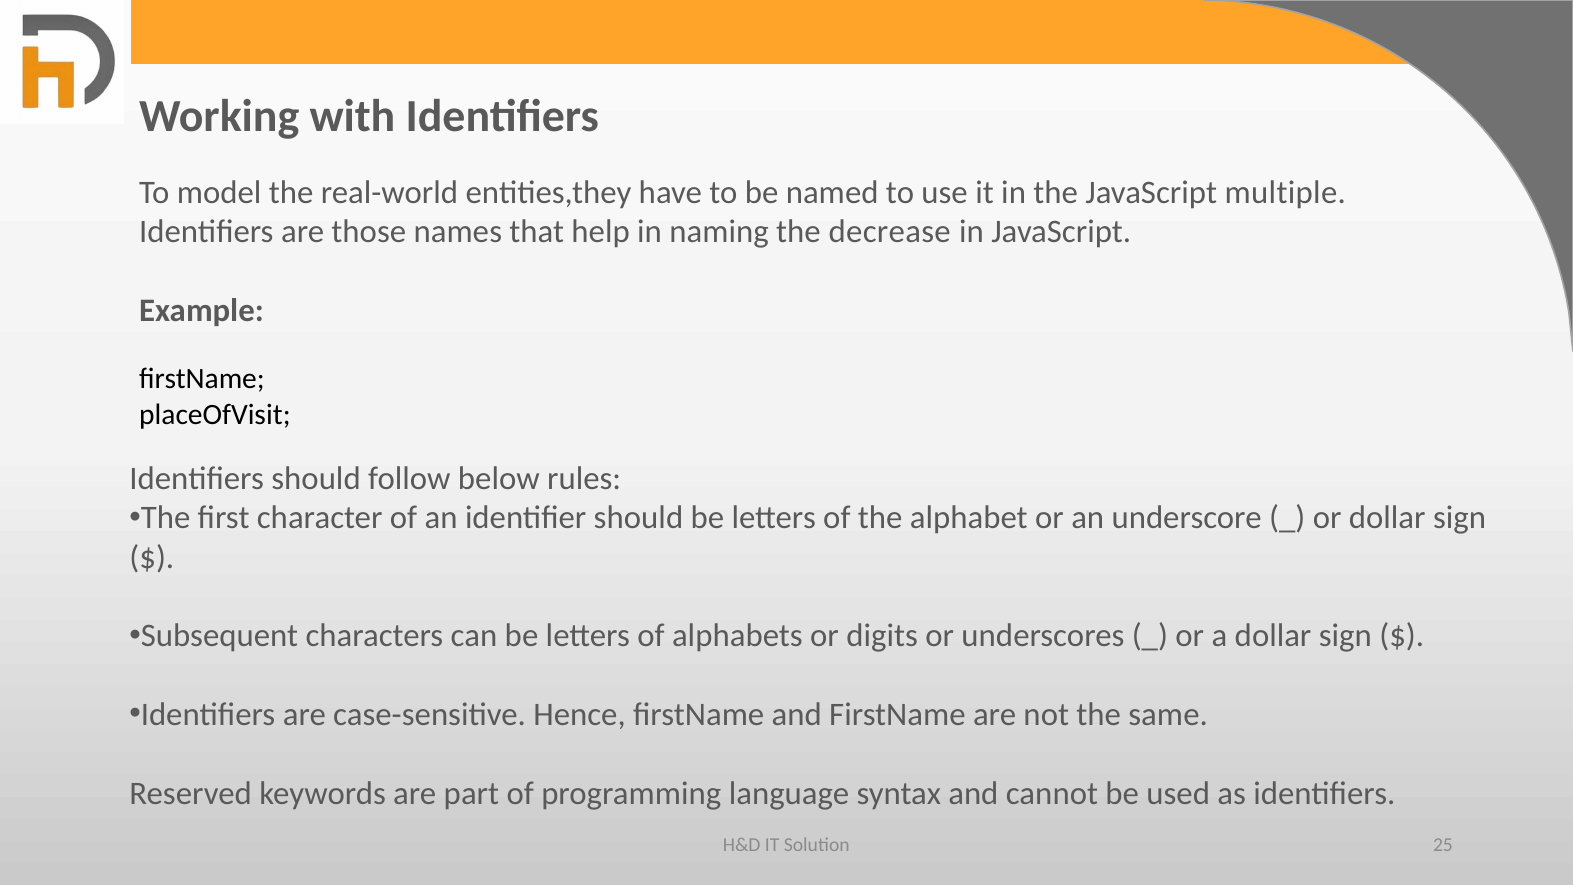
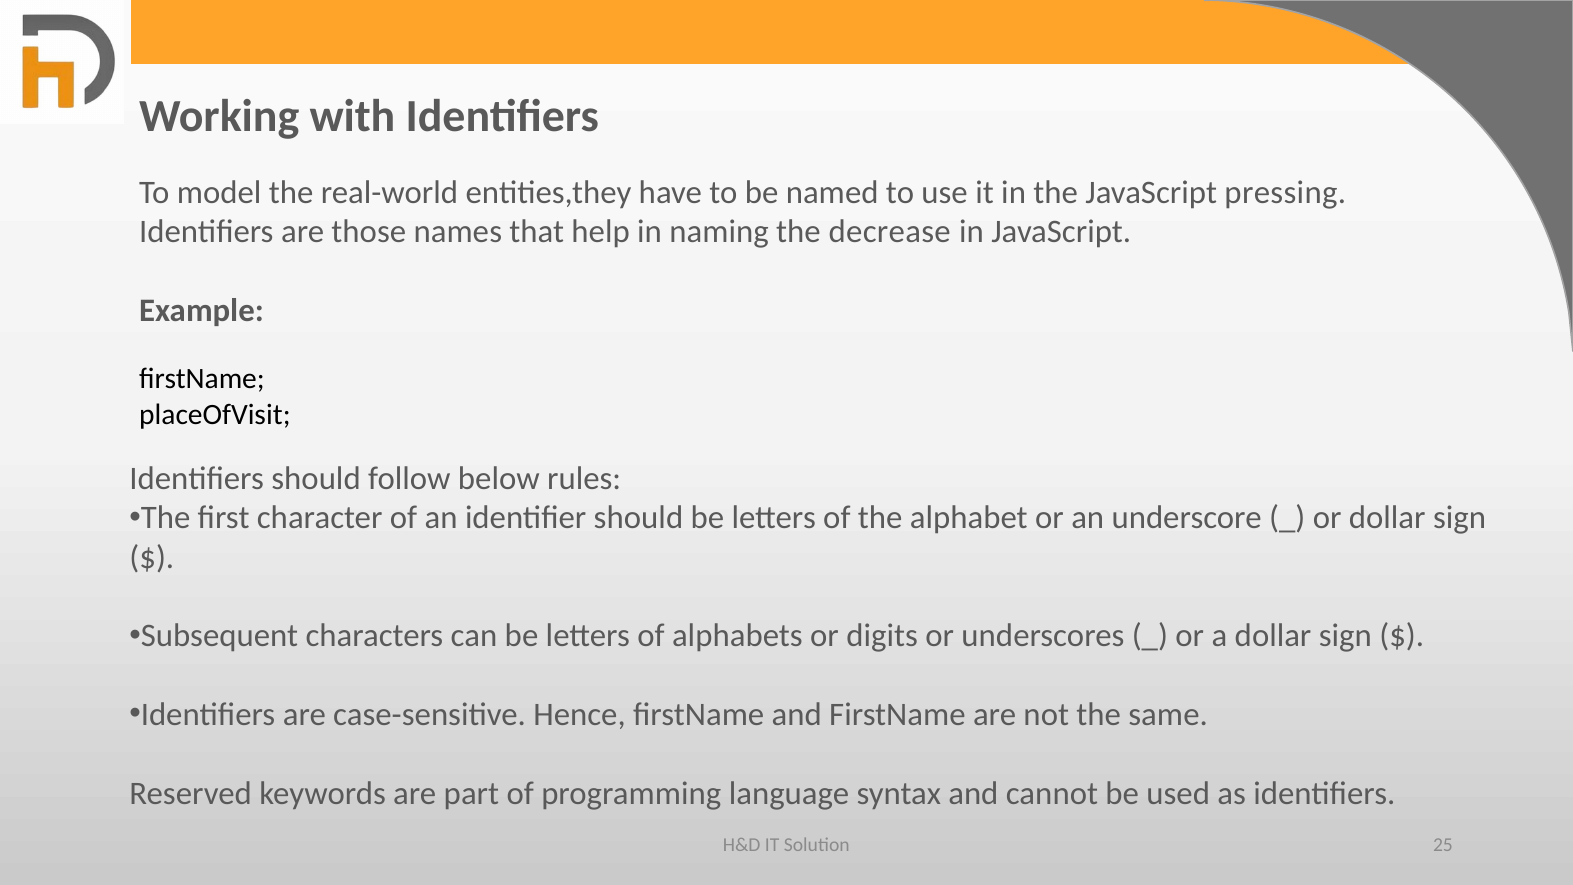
multiple: multiple -> pressing (1285, 193)
